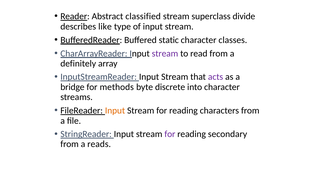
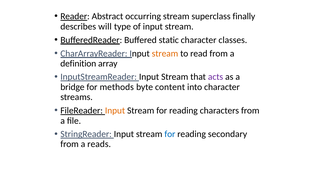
classified: classified -> occurring (143, 16)
divide: divide -> finally (244, 16)
like: like -> will (105, 26)
stream colour: purple -> orange (165, 53)
definitely: definitely -> definition (78, 63)
discrete: discrete -> content (170, 87)
for colour: purple -> blue (170, 134)
